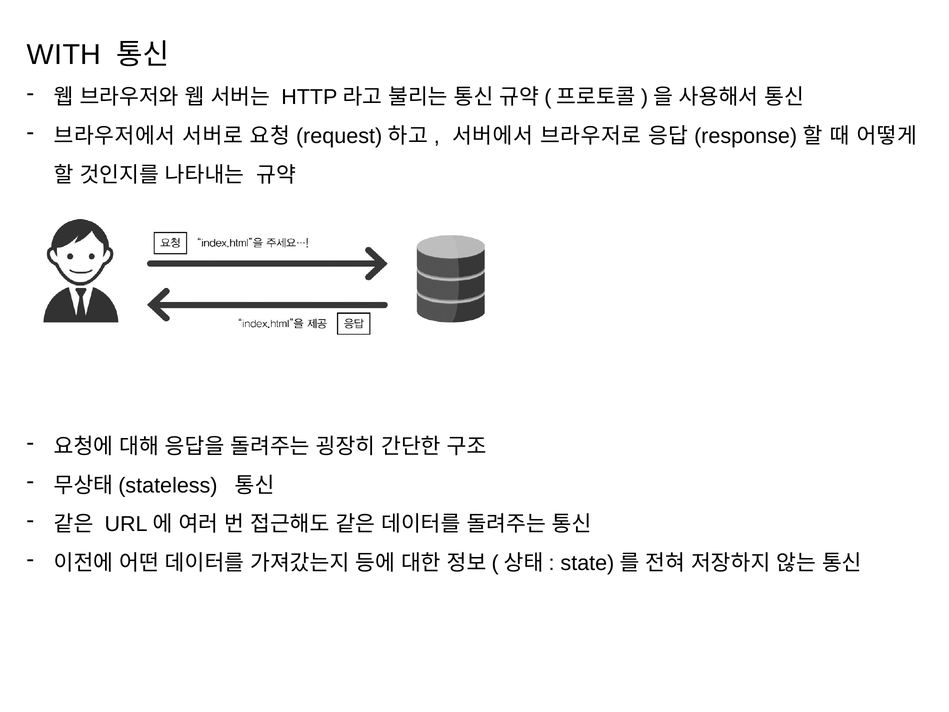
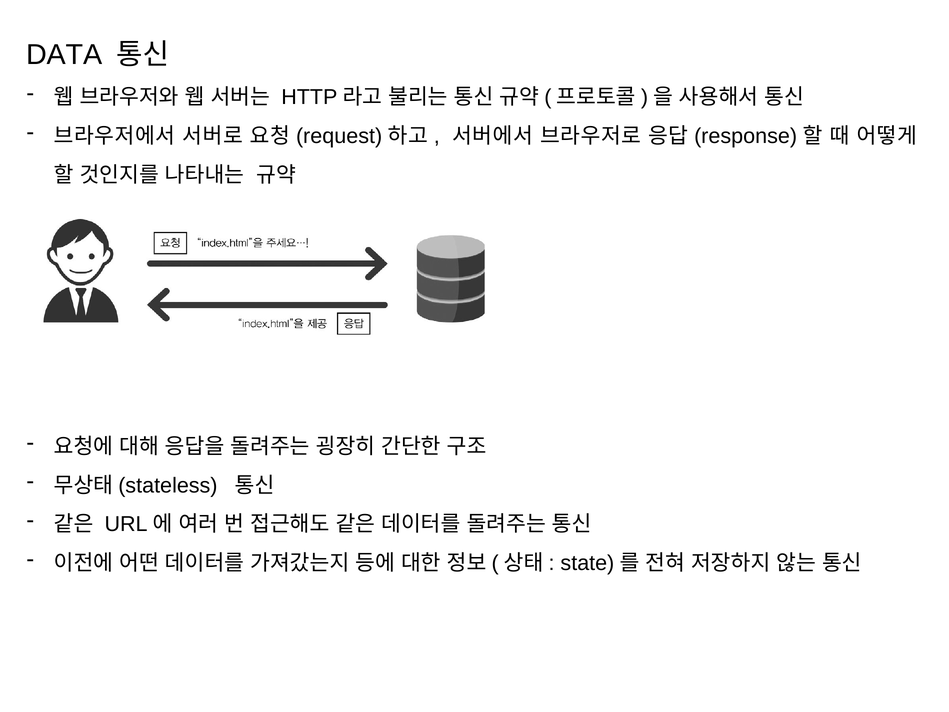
WITH: WITH -> DATA (64, 55)
